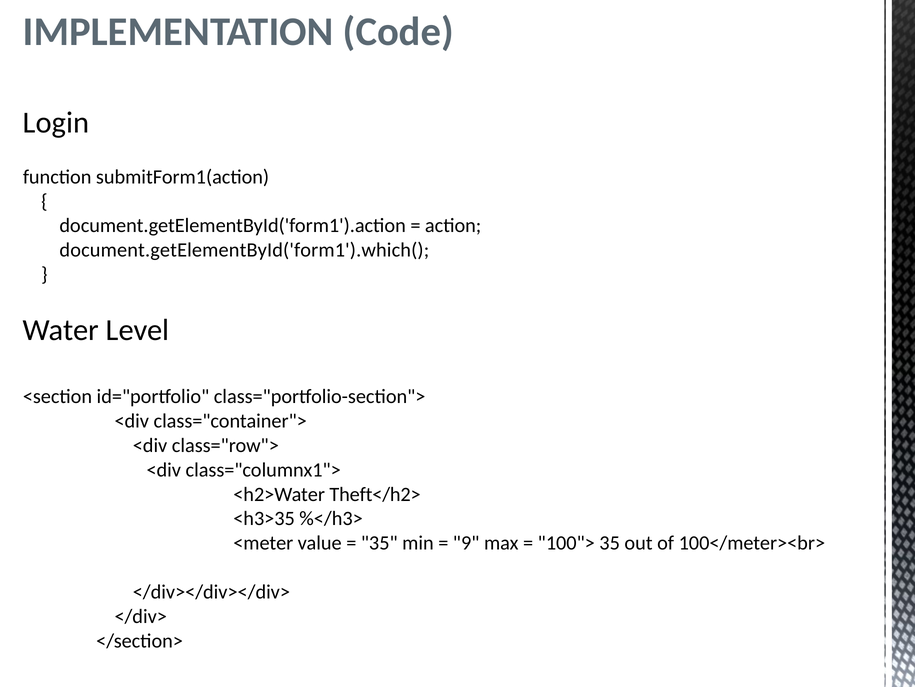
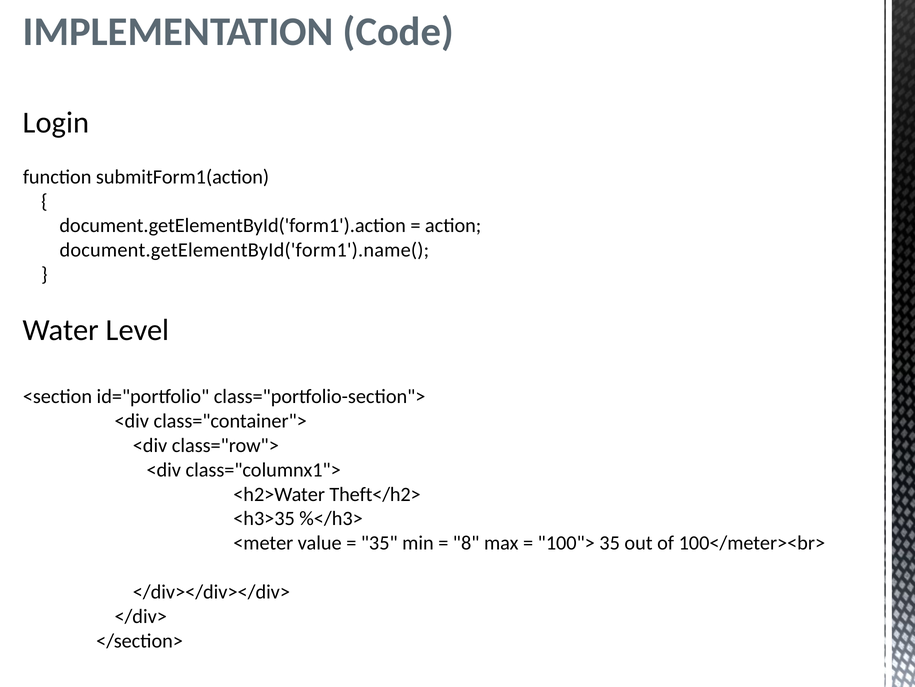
document.getElementById('form1').which(: document.getElementById('form1').which( -> document.getElementById('form1').name( (244, 250)
9: 9 -> 8 (466, 543)
